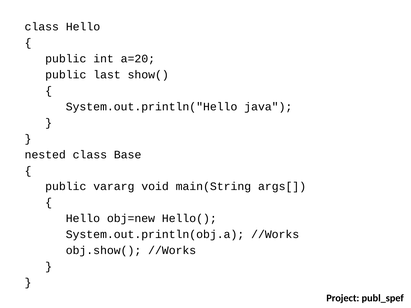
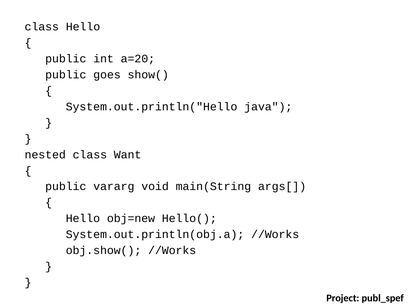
last: last -> goes (107, 75)
Base: Base -> Want (128, 155)
